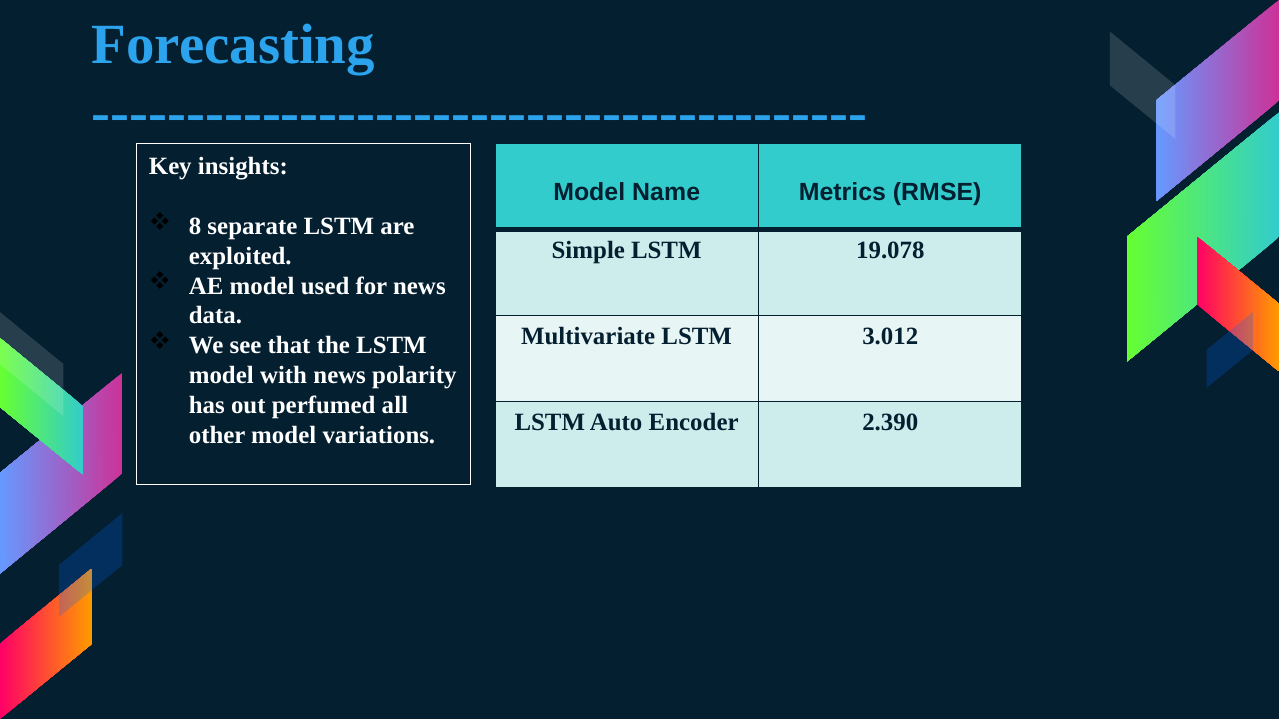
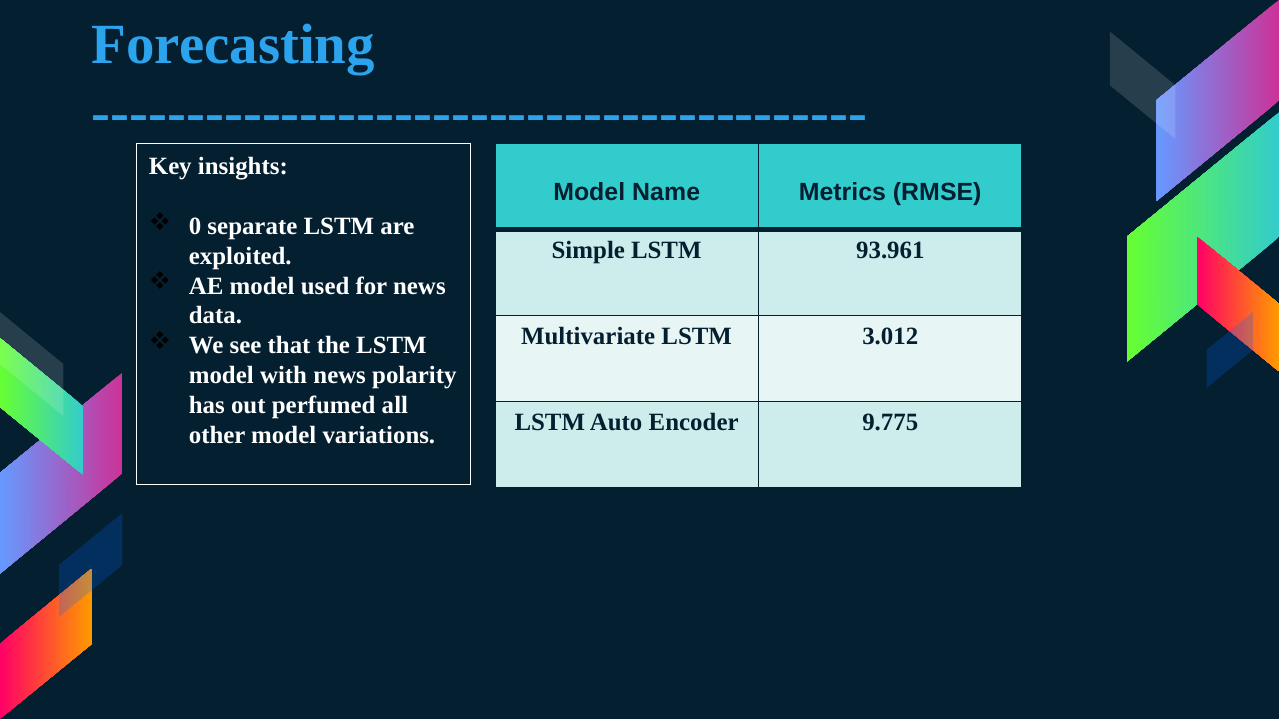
8: 8 -> 0 (195, 226)
19.078: 19.078 -> 93.961 (890, 250)
2.390: 2.390 -> 9.775 (890, 422)
